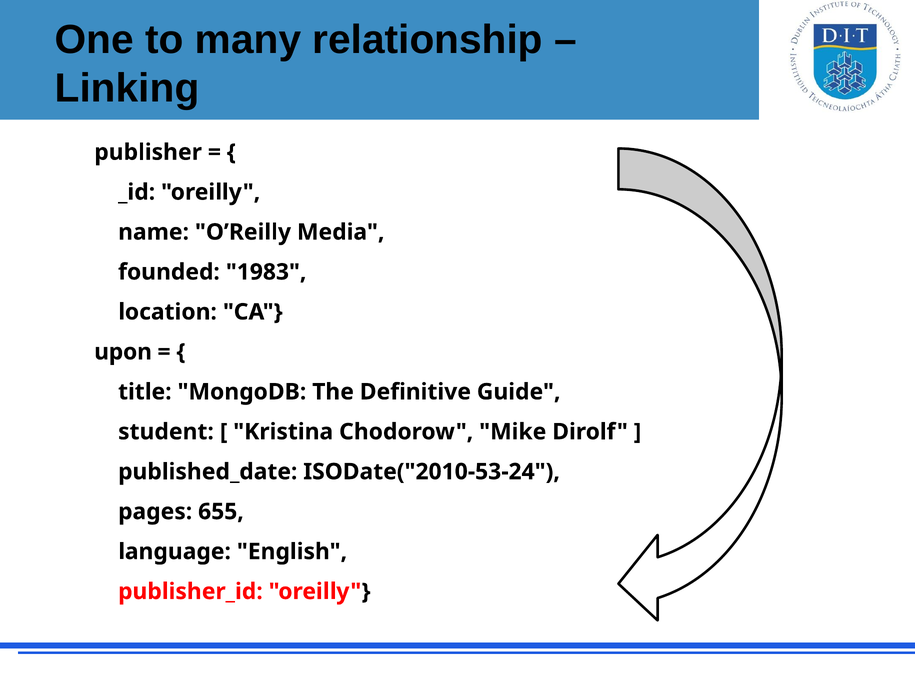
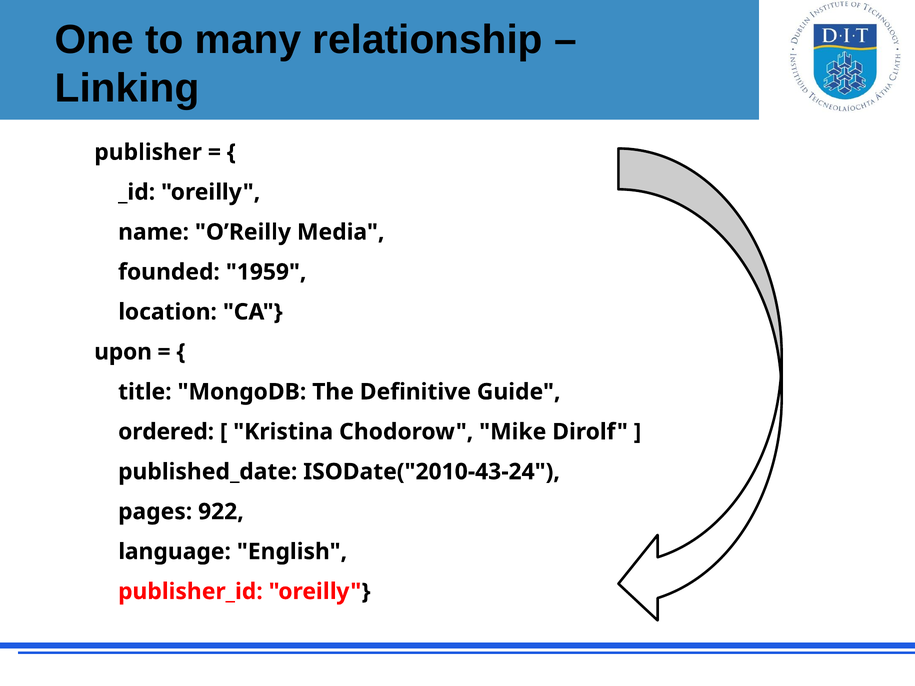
1983: 1983 -> 1959 (266, 272)
student: student -> ordered (166, 432)
ISODate("2010-53-24: ISODate("2010-53-24 -> ISODate("2010-43-24 (432, 472)
655: 655 -> 922 (221, 512)
